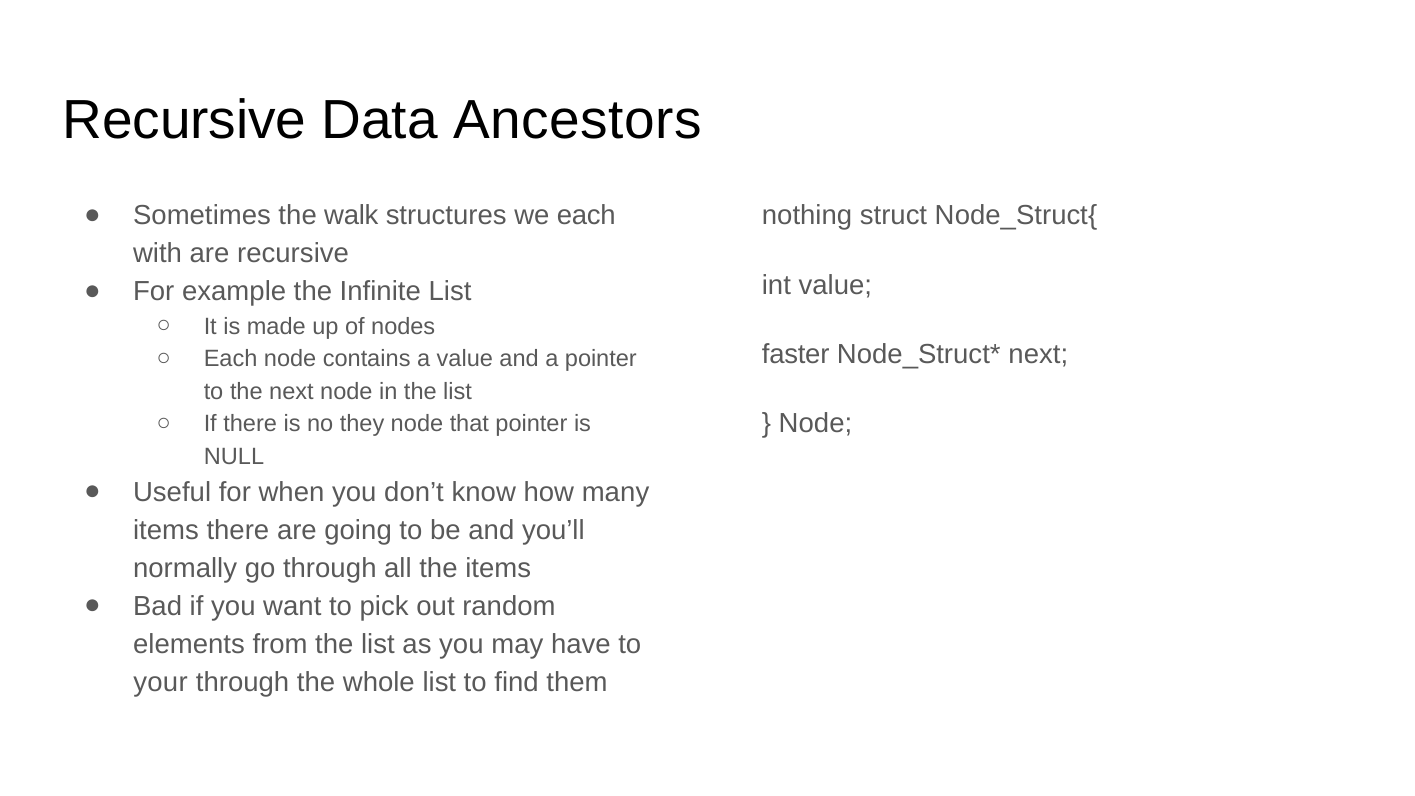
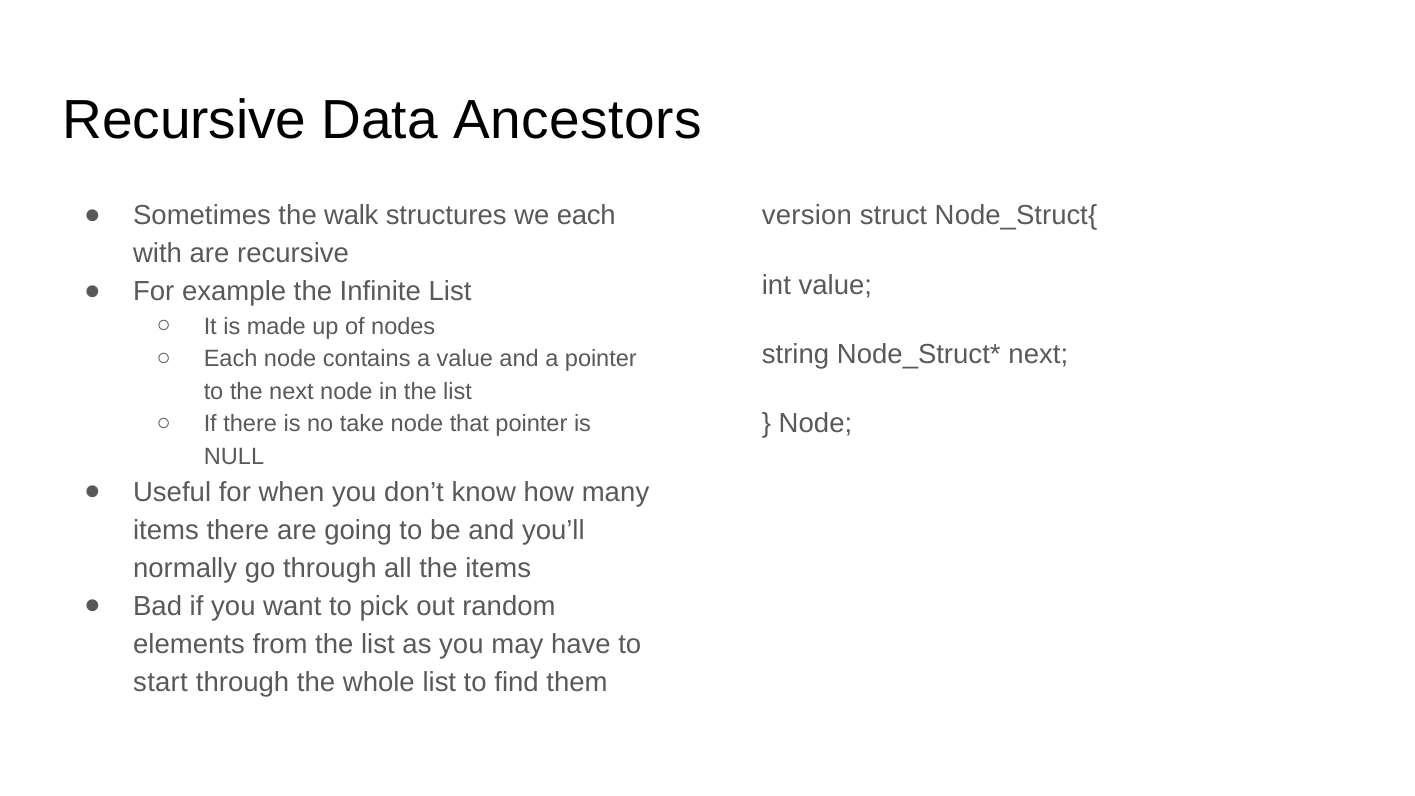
nothing: nothing -> version (807, 216)
faster: faster -> string (796, 355)
they: they -> take (362, 424)
your: your -> start (161, 682)
